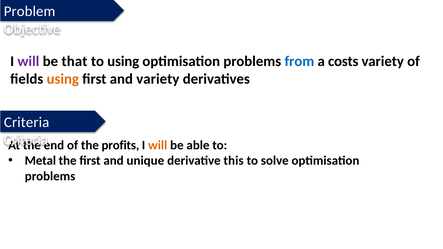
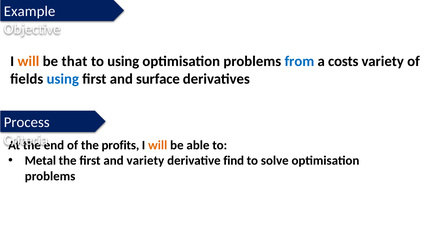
Problem: Problem -> Example (30, 11)
will colour: purple -> orange (28, 61)
using colour: orange -> blue (63, 79)
and variety: variety -> surface (158, 79)
Criteria: Criteria -> Process (27, 122)
and unique: unique -> variety (145, 161)
this: this -> find (234, 161)
